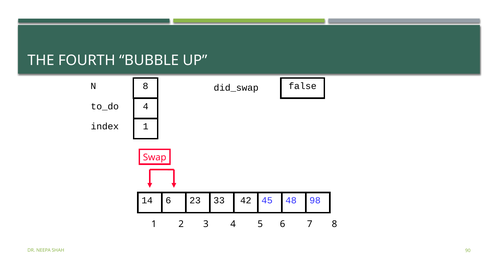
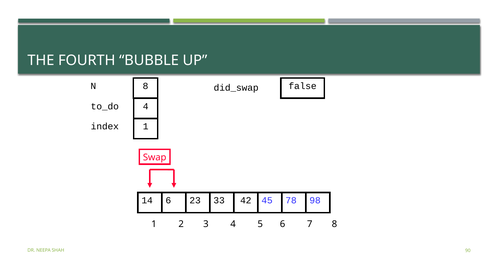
48: 48 -> 78 (291, 201)
